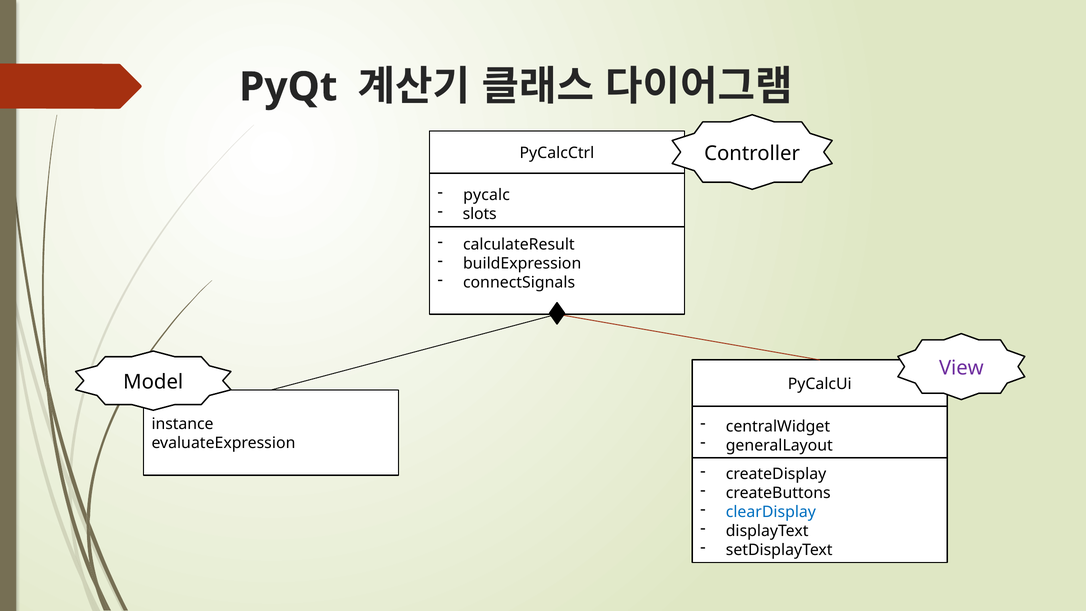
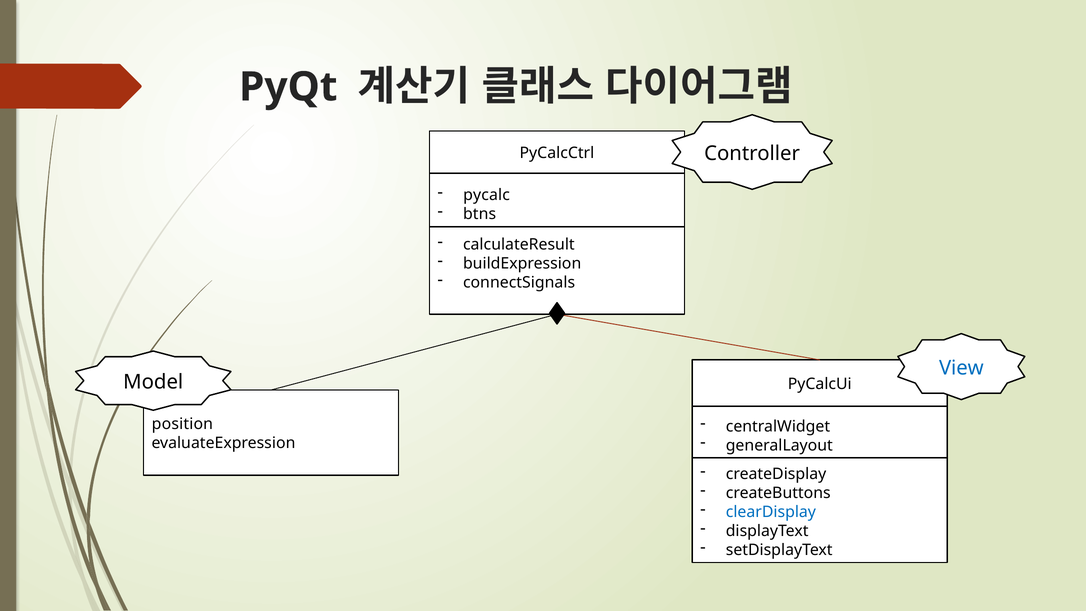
slots: slots -> btns (480, 214)
View colour: purple -> blue (961, 368)
instance: instance -> position (182, 424)
